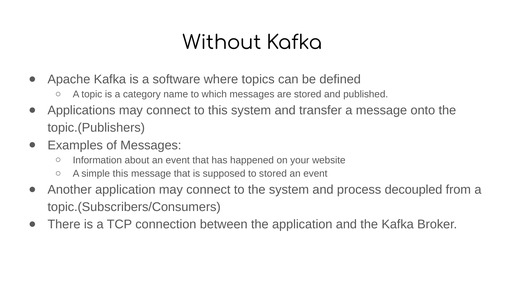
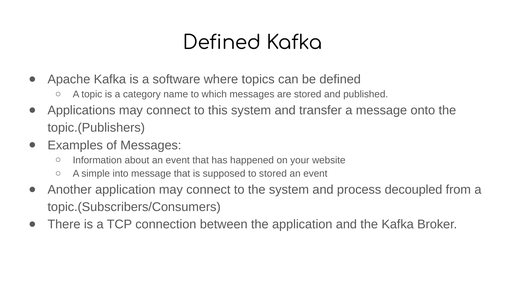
Without: Without -> Defined (222, 43)
simple this: this -> into (121, 174)
